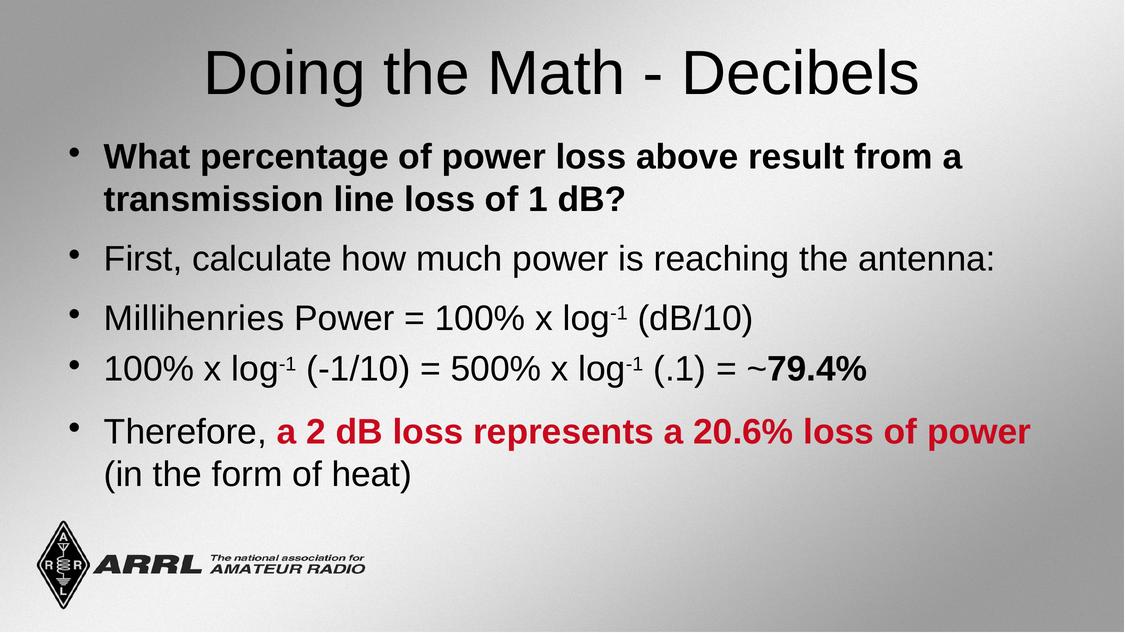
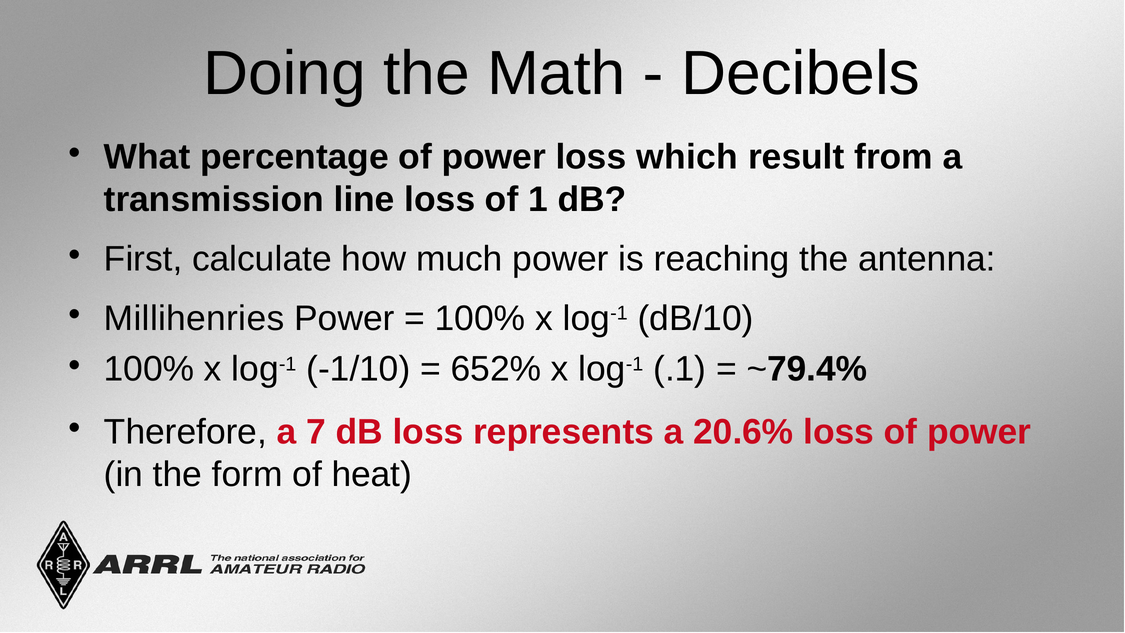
above: above -> which (687, 157)
500%: 500% -> 652% (496, 369)
2: 2 -> 7 (316, 432)
